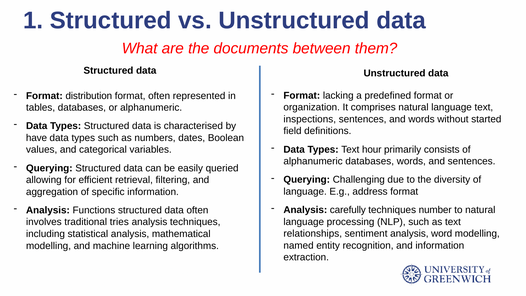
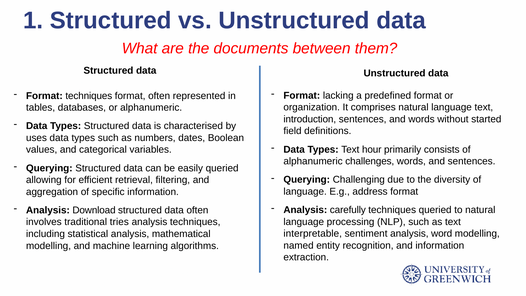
Format distribution: distribution -> techniques (89, 96)
inspections: inspections -> introduction (310, 119)
have: have -> uses (36, 138)
alphanumeric databases: databases -> challenges (370, 161)
techniques number: number -> queried (435, 210)
Functions: Functions -> Download (94, 210)
relationships: relationships -> interpretable (313, 234)
